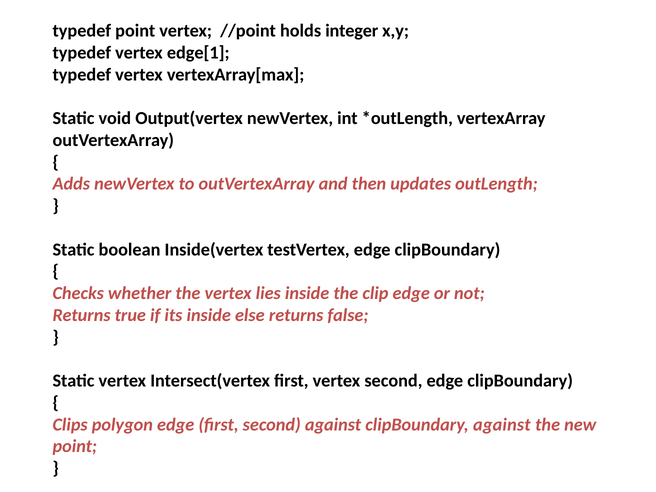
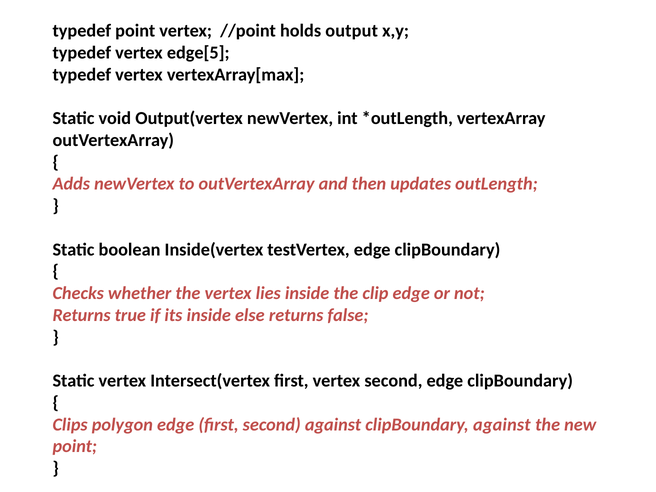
integer: integer -> output (352, 31)
edge[1: edge[1 -> edge[5 (198, 53)
